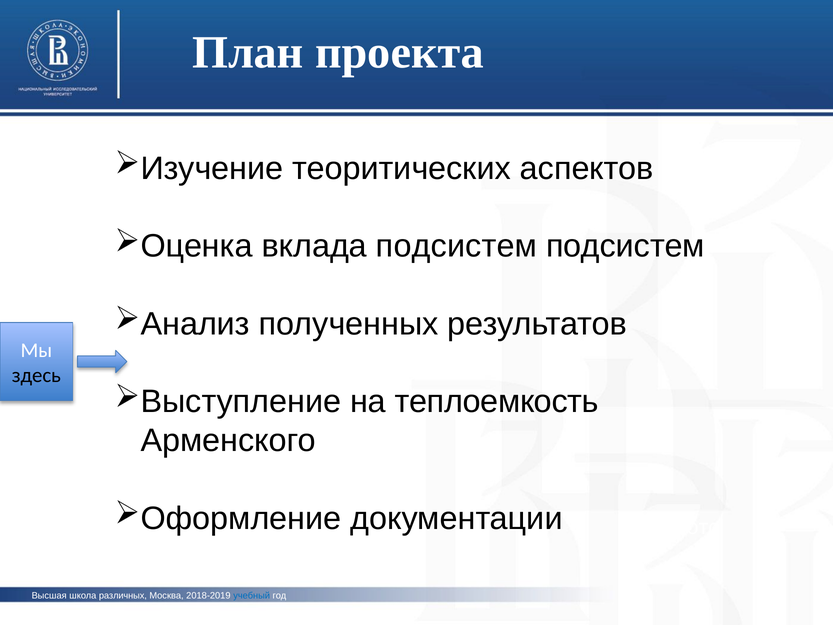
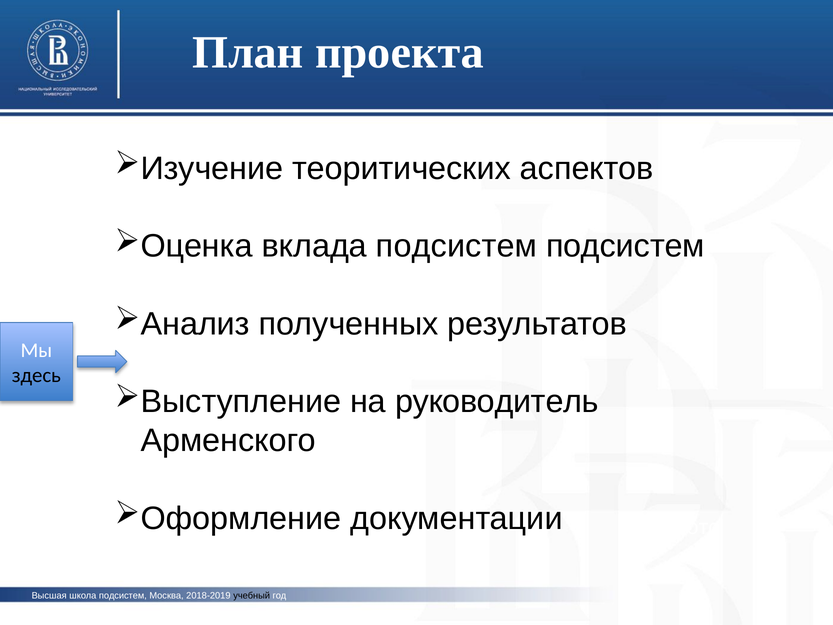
теплоемкость: теплоемкость -> руководитель (497, 402)
школа различных: различных -> подсистем (123, 595)
учебный colour: blue -> black (252, 595)
